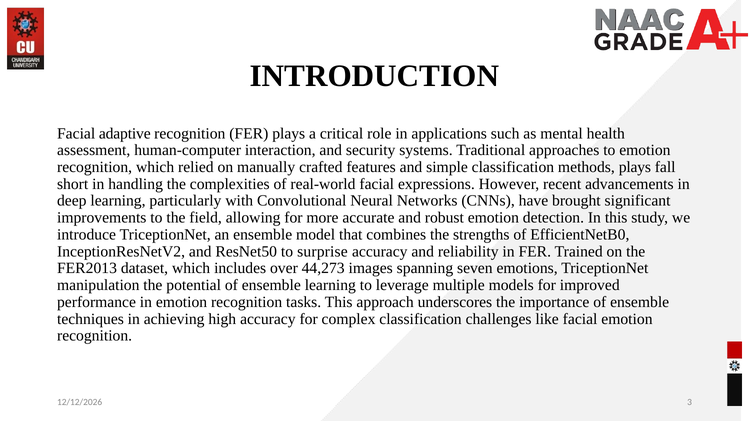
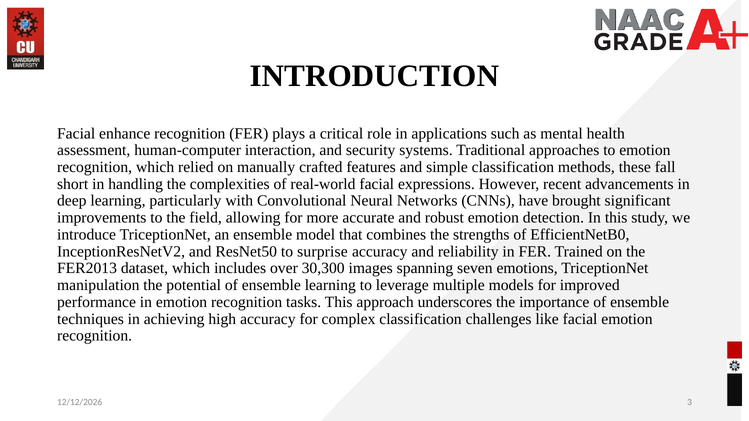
adaptive: adaptive -> enhance (125, 133)
methods plays: plays -> these (635, 167)
44,273: 44,273 -> 30,300 (323, 268)
